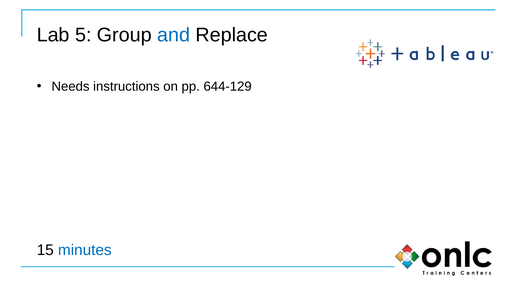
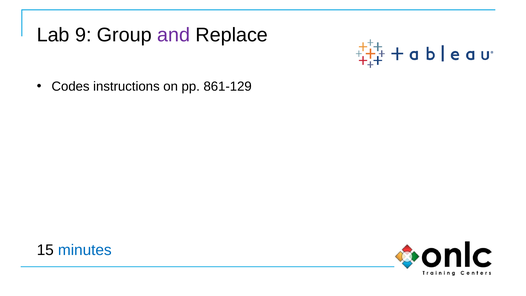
5: 5 -> 9 (83, 35)
and colour: blue -> purple (174, 35)
Needs: Needs -> Codes (71, 86)
644-129: 644-129 -> 861-129 (228, 86)
